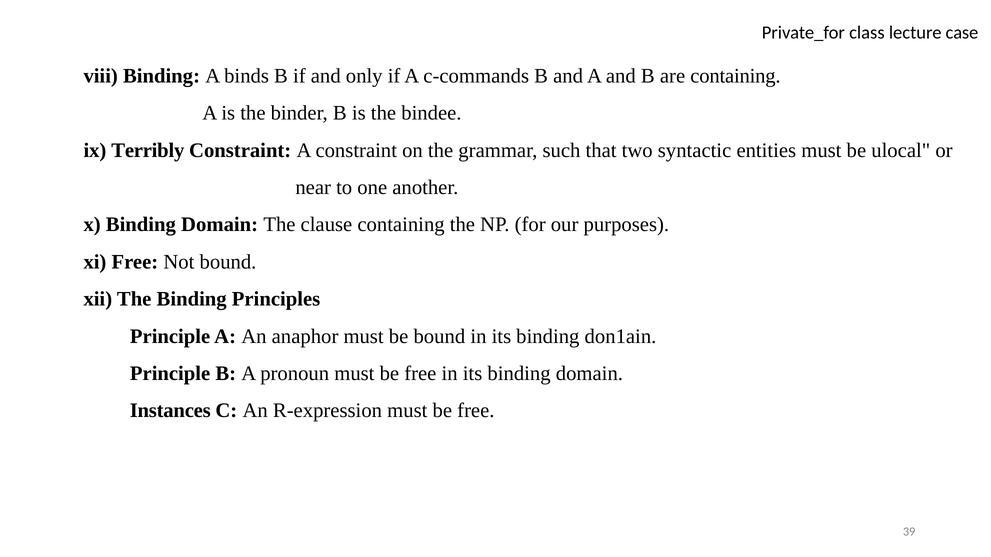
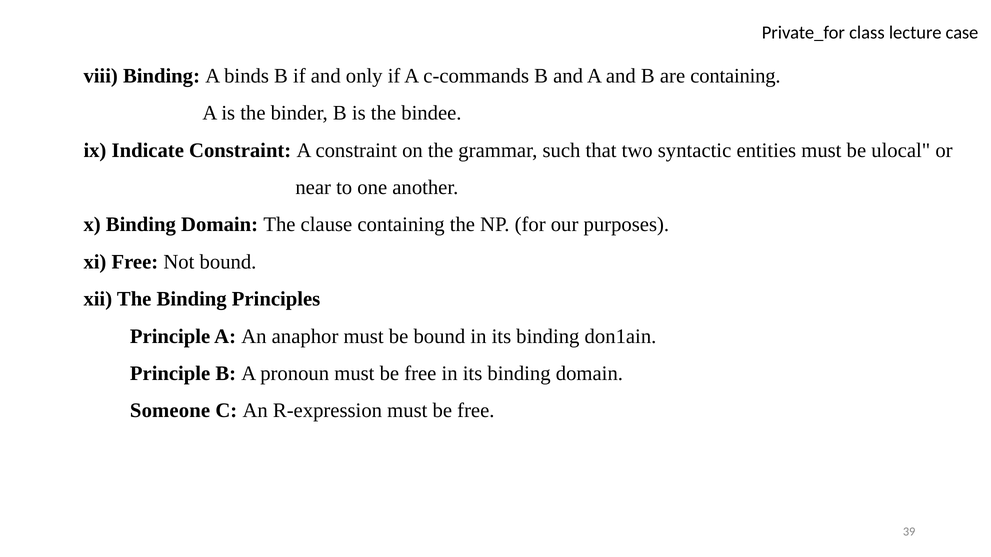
Terribly: Terribly -> Indicate (148, 150)
Instances: Instances -> Someone (170, 411)
